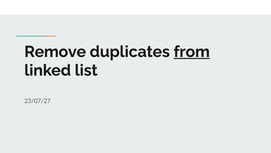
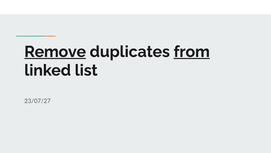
Remove underline: none -> present (55, 52)
